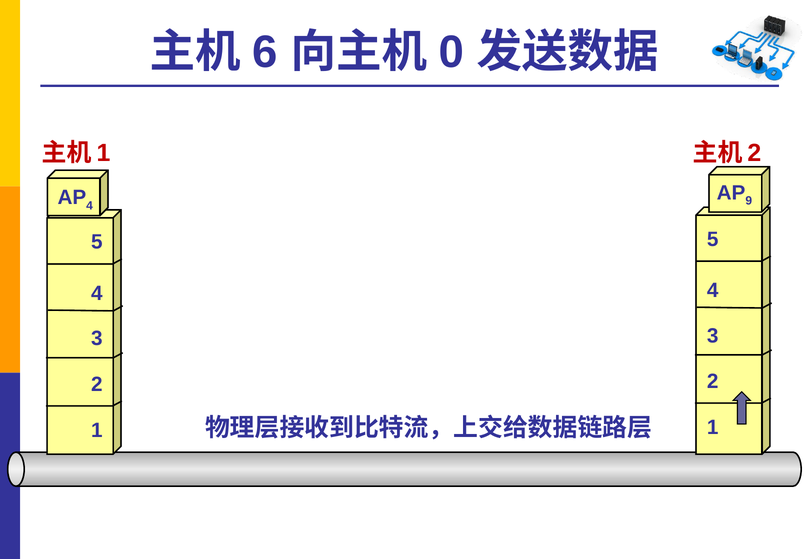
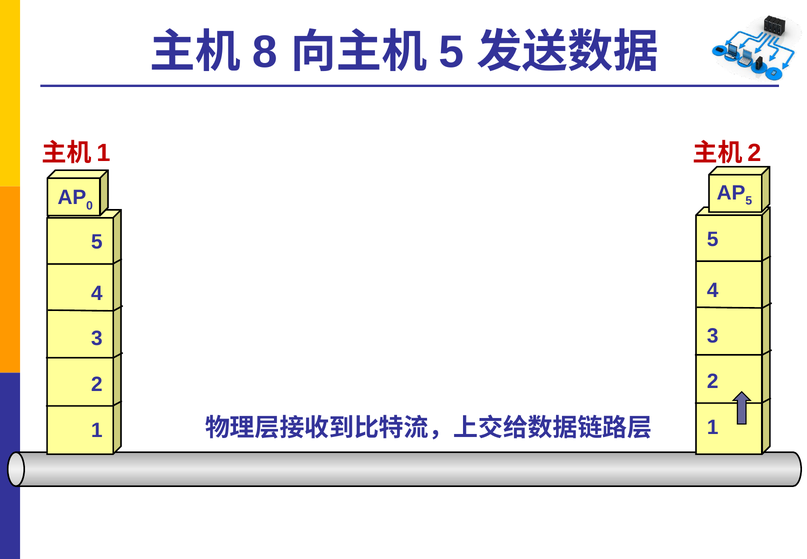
6: 6 -> 8 (265, 52)
0: 0 -> 5 (451, 52)
9: 9 -> 5 (749, 201)
4: 4 -> 0 (90, 206)
